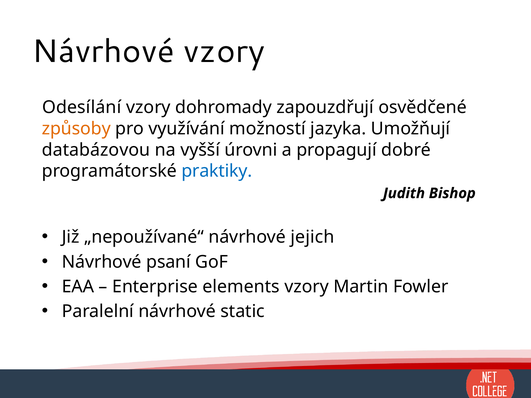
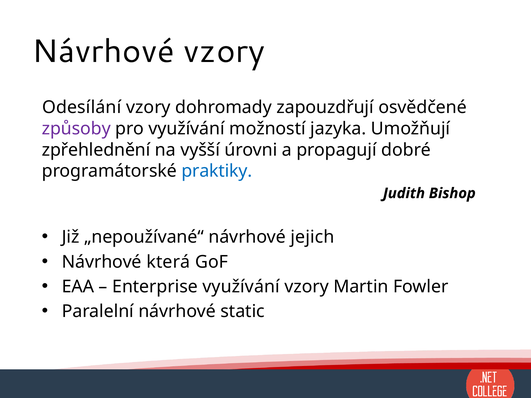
způsoby colour: orange -> purple (76, 129)
databázovou: databázovou -> zpřehlednění (96, 150)
psaní: psaní -> která (168, 262)
Enterprise elements: elements -> využívání (241, 287)
